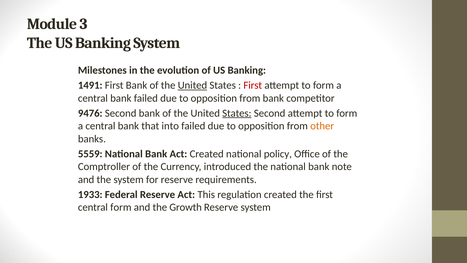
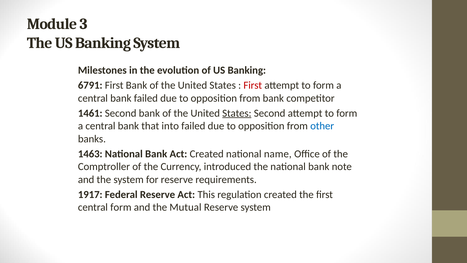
1491: 1491 -> 6791 (90, 85)
United underline: present -> none (192, 85)
9476: 9476 -> 1461 (90, 113)
other colour: orange -> blue (322, 126)
5559: 5559 -> 1463 (90, 154)
policy: policy -> name (278, 154)
1933: 1933 -> 1917 (90, 194)
Growth: Growth -> Mutual (185, 207)
